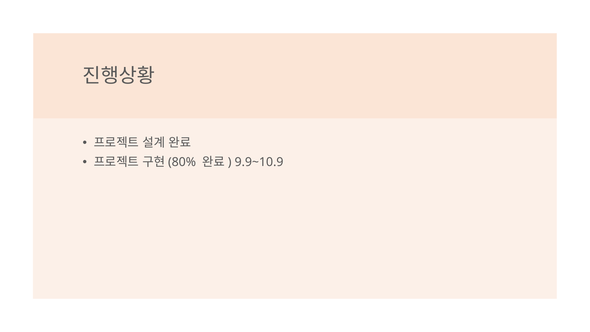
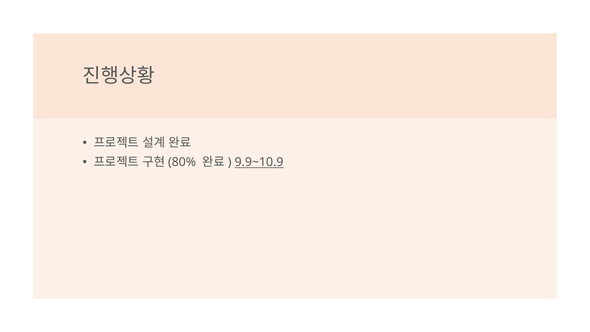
9.9~10.9 underline: none -> present (259, 162)
